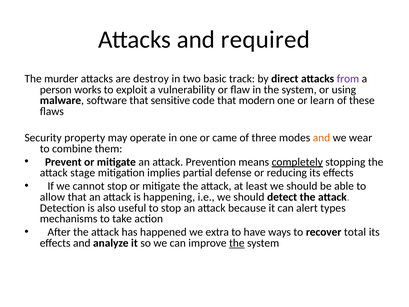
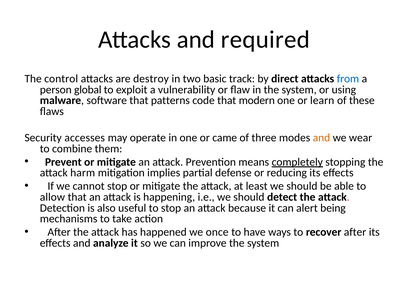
murder: murder -> control (61, 79)
from colour: purple -> blue (348, 79)
works: works -> global (88, 90)
sensitive: sensitive -> patterns (170, 100)
property: property -> accesses (85, 138)
stage: stage -> harm (83, 173)
types: types -> being (333, 208)
extra: extra -> once (217, 232)
recover total: total -> after (355, 232)
the underline: present -> none (237, 243)
